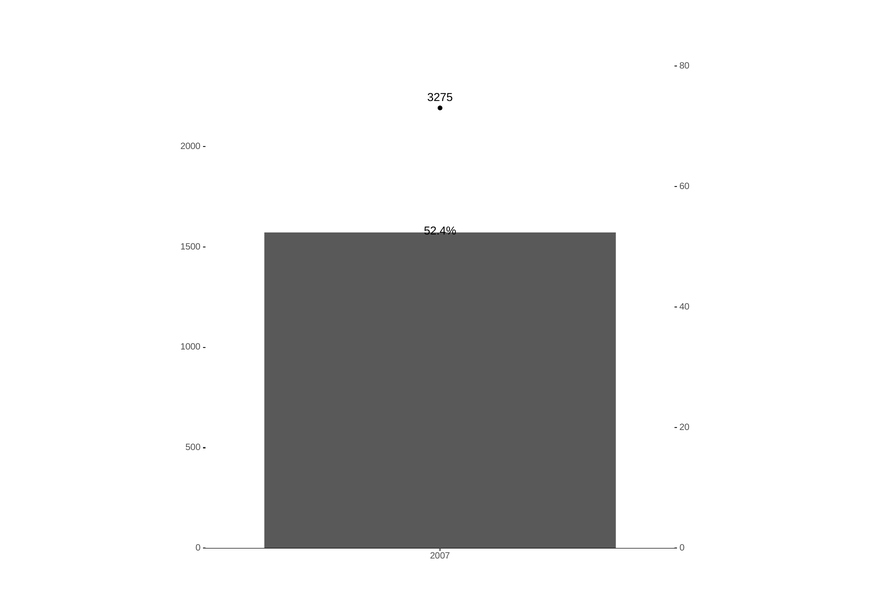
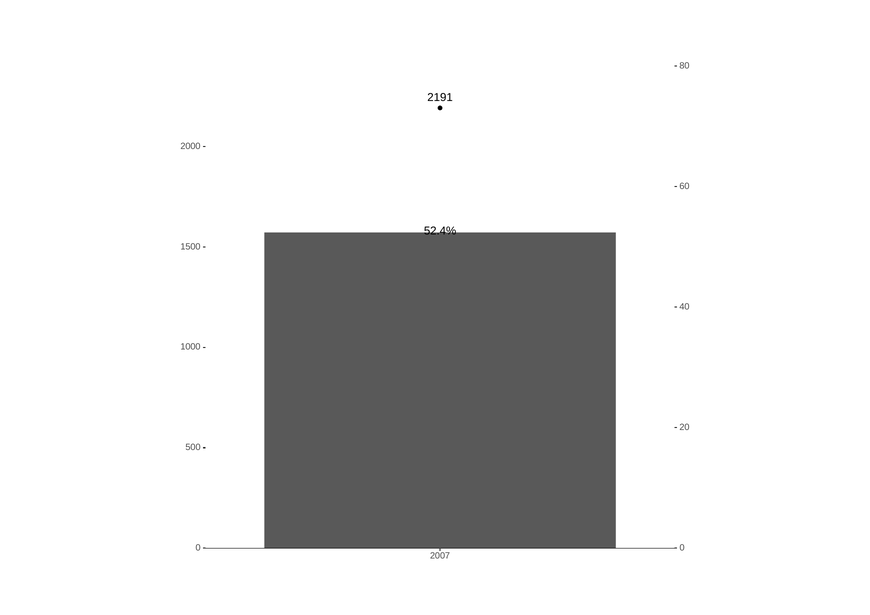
3275: 3275 -> 2191 (440, 97)
